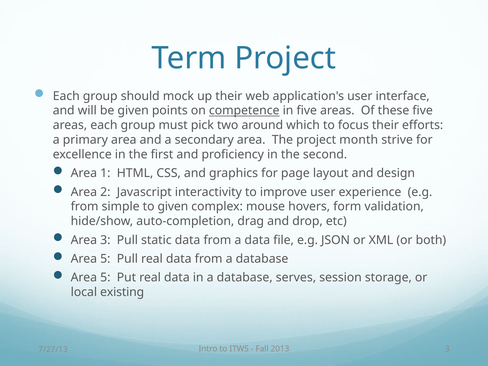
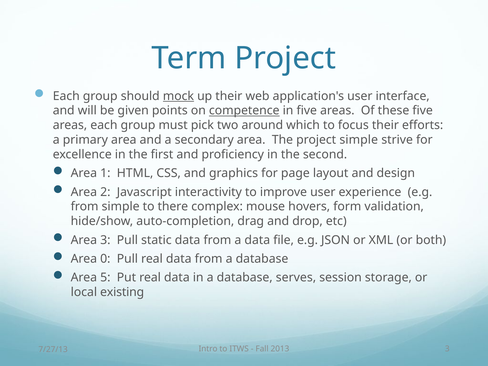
mock underline: none -> present (178, 96)
project month: month -> simple (359, 140)
to given: given -> there (173, 207)
5: 5 -> 0 (105, 259)
